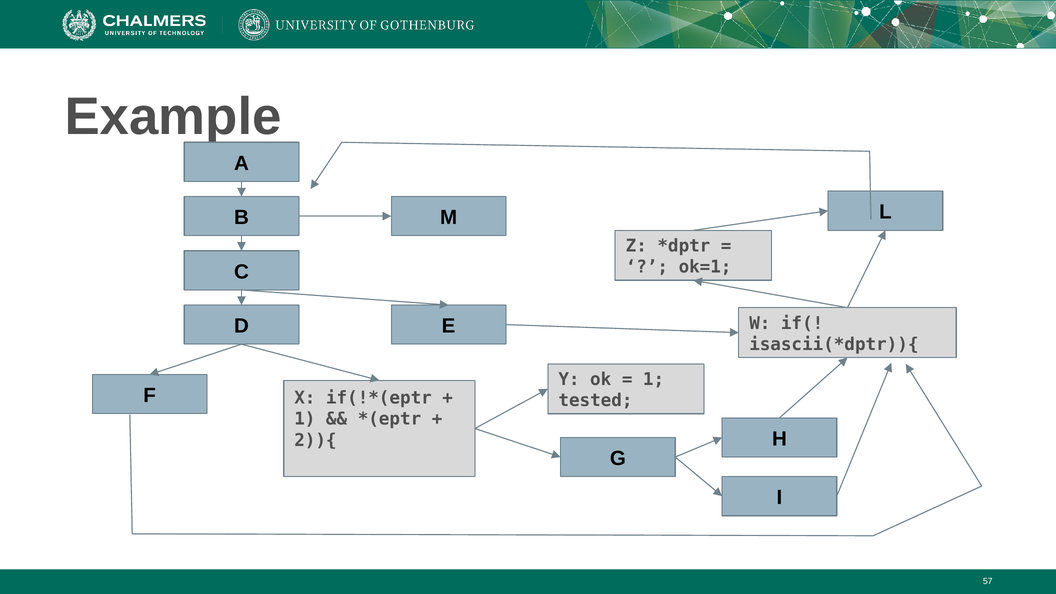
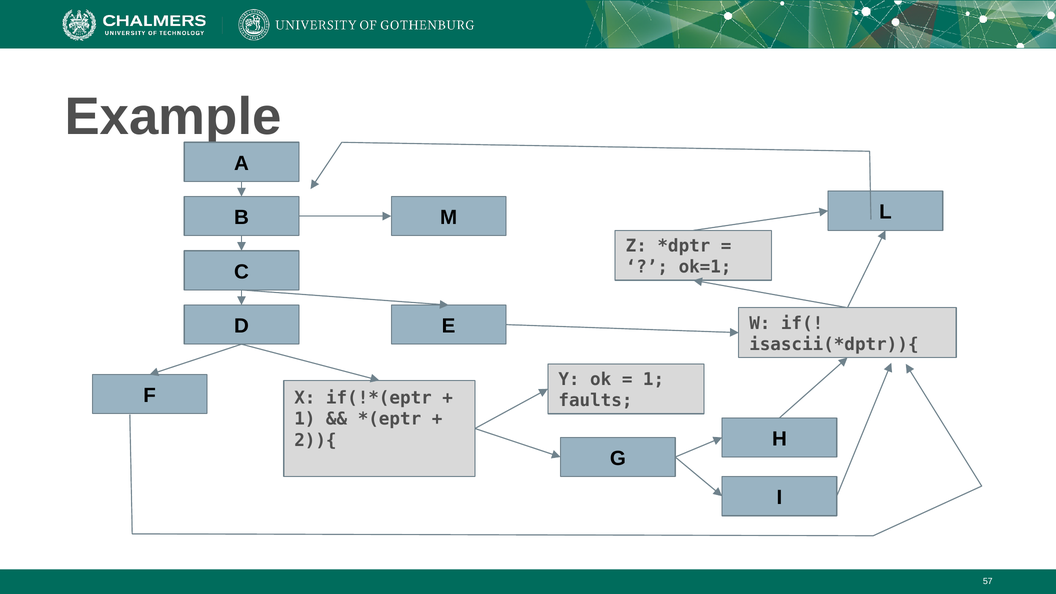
tested: tested -> faults (595, 401)
